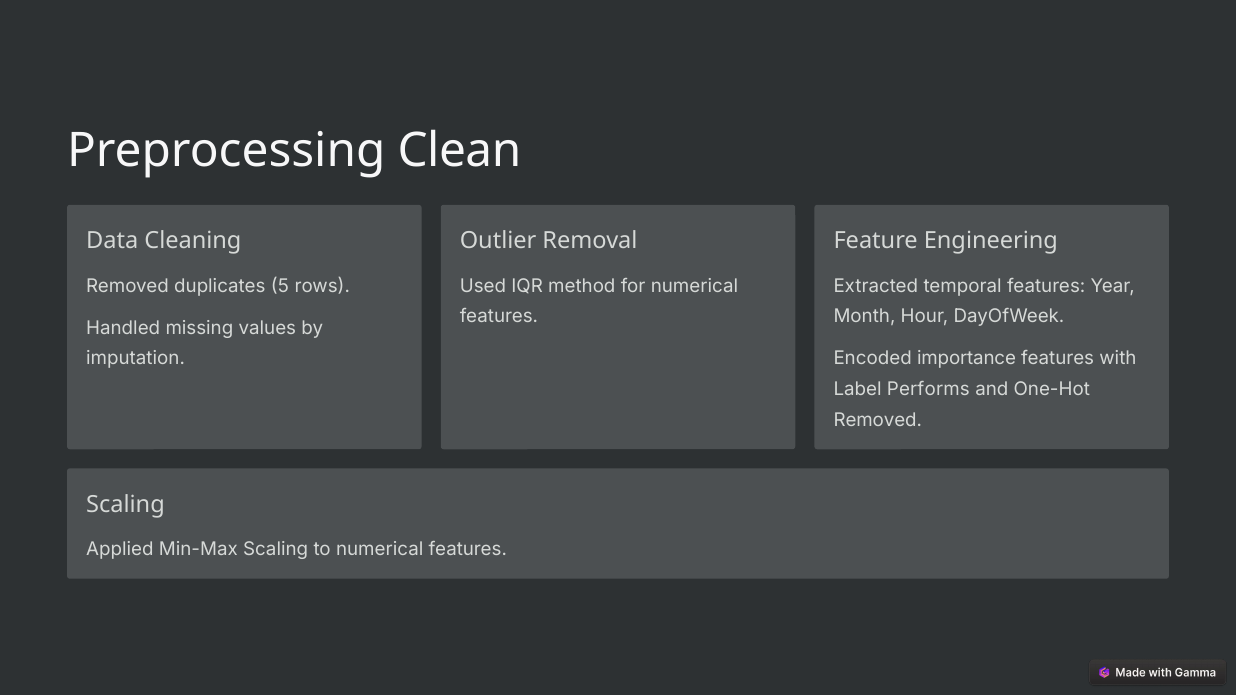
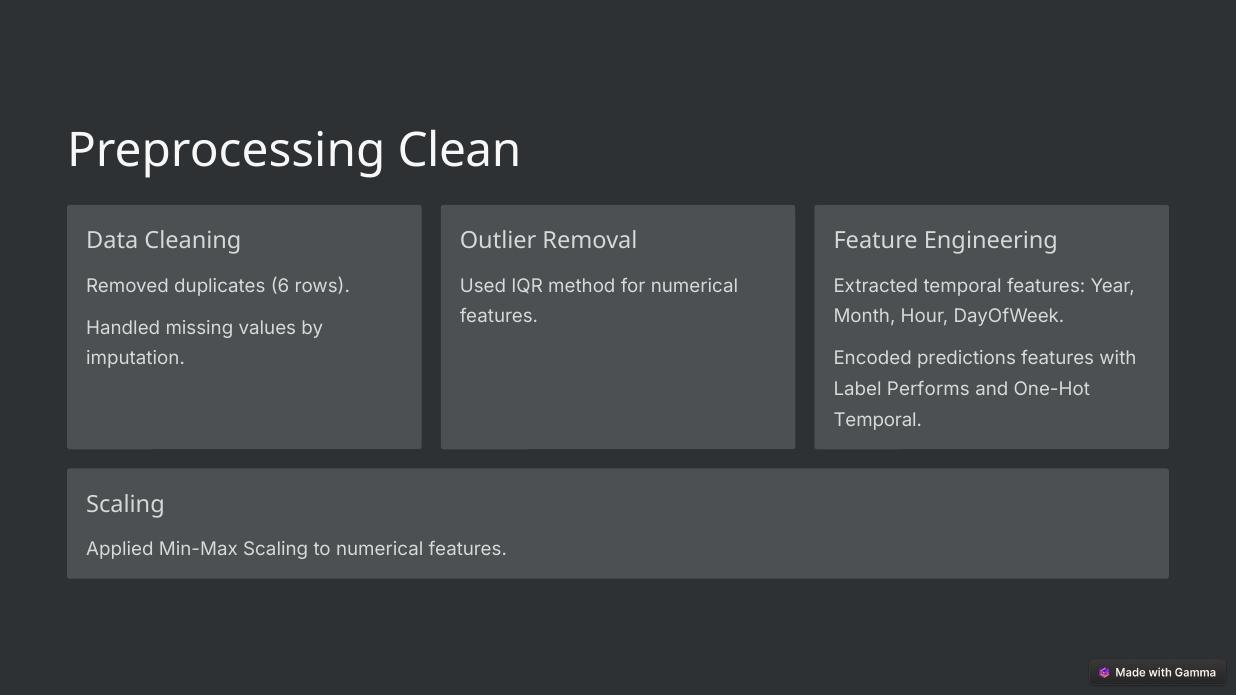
5: 5 -> 6 (280, 286)
importance: importance -> predictions (966, 359)
Removed: Removed -> Temporal (878, 420)
